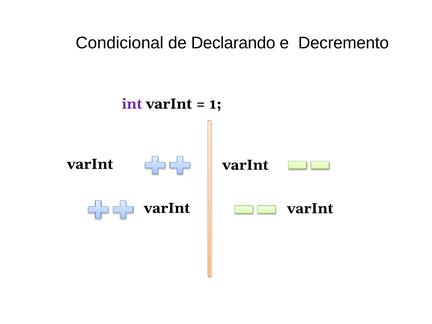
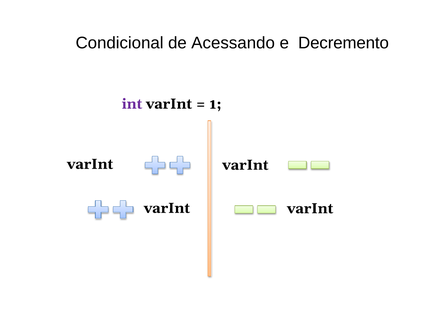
Declarando: Declarando -> Acessando (233, 43)
